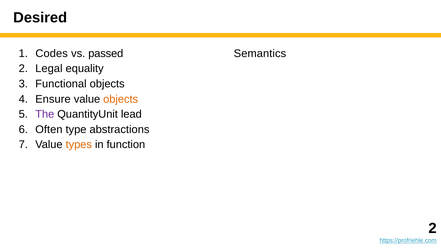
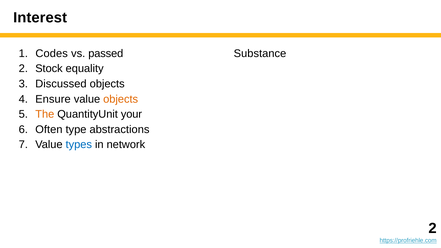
Desired: Desired -> Interest (40, 18)
Semantics: Semantics -> Substance (260, 53)
Legal: Legal -> Stock (49, 69)
Functional: Functional -> Discussed (61, 84)
The colour: purple -> orange (45, 114)
lead: lead -> your (131, 114)
types colour: orange -> blue (79, 145)
function: function -> network (126, 145)
